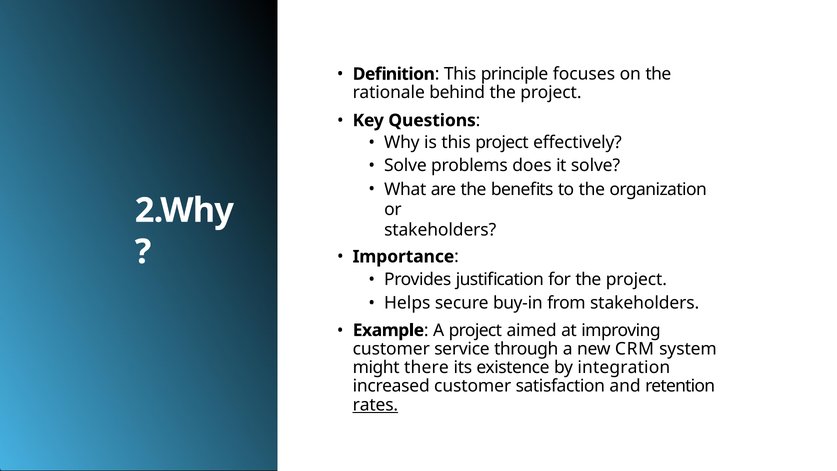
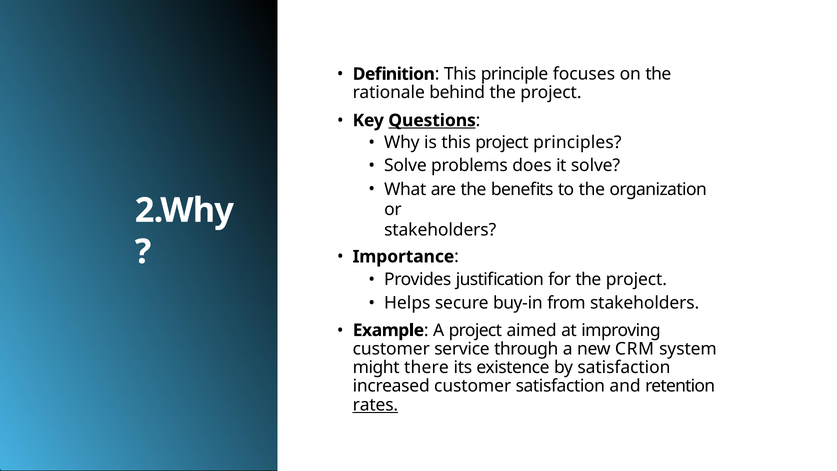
Questions underline: none -> present (432, 120)
effectively: effectively -> principles (577, 143)
by integration: integration -> satisfaction (624, 367)
